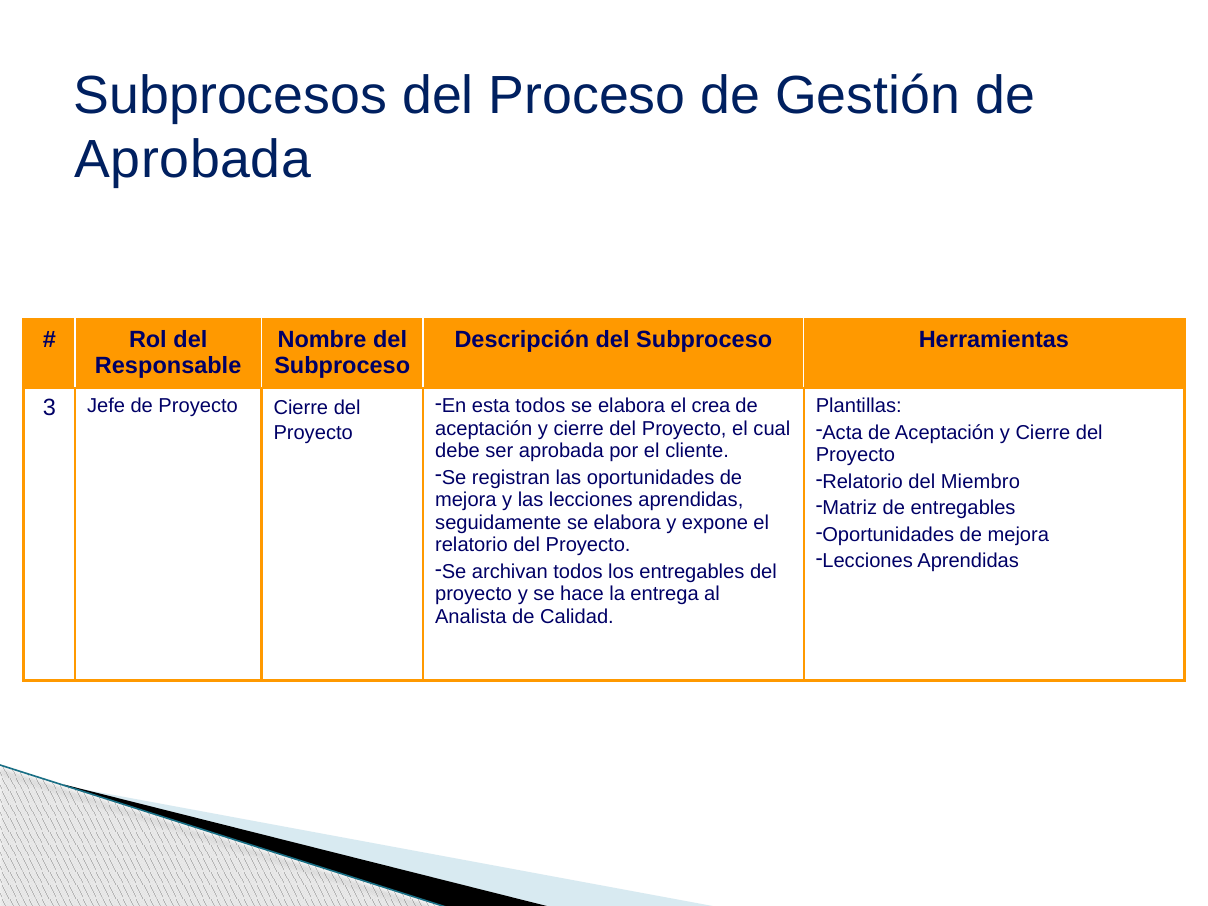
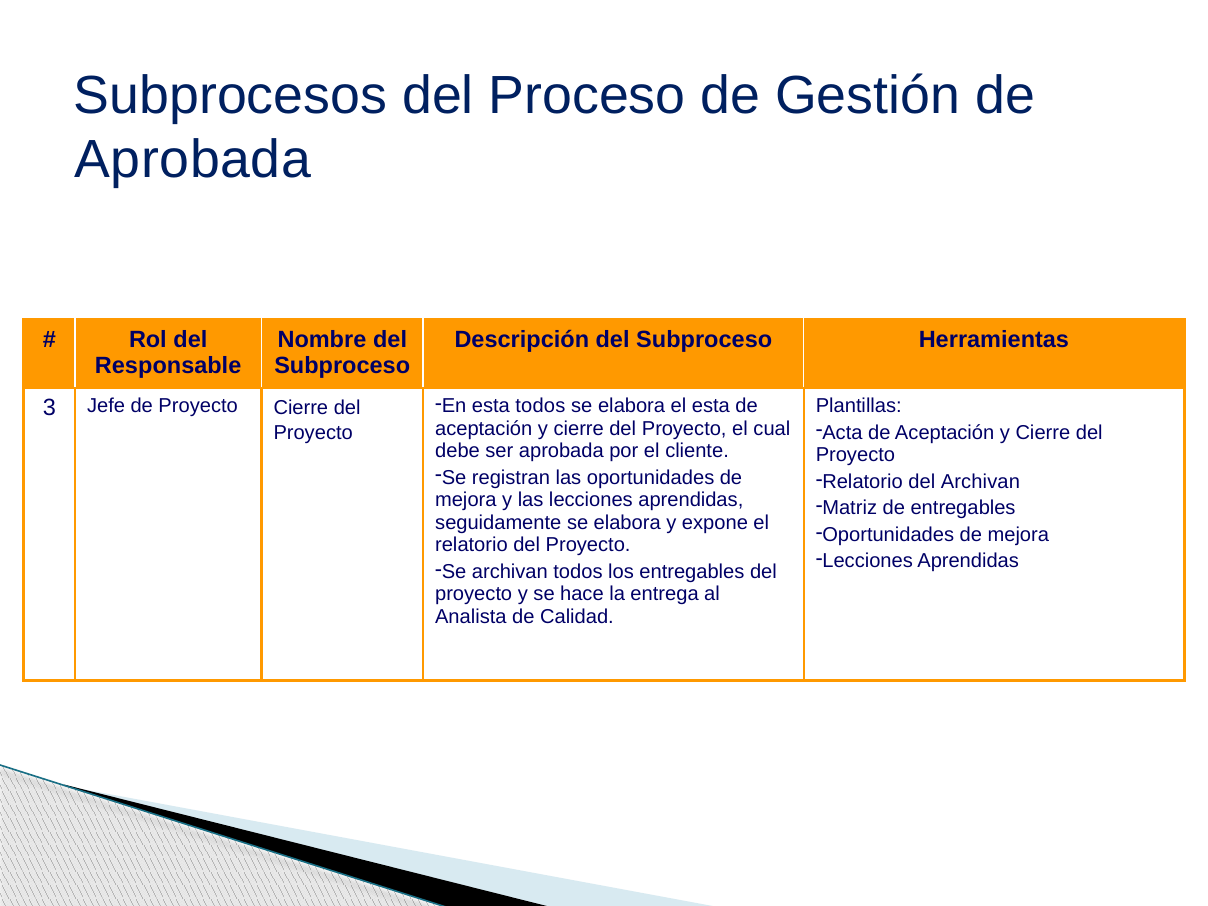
el crea: crea -> esta (711, 406)
del Miembro: Miembro -> Archivan (980, 482)
